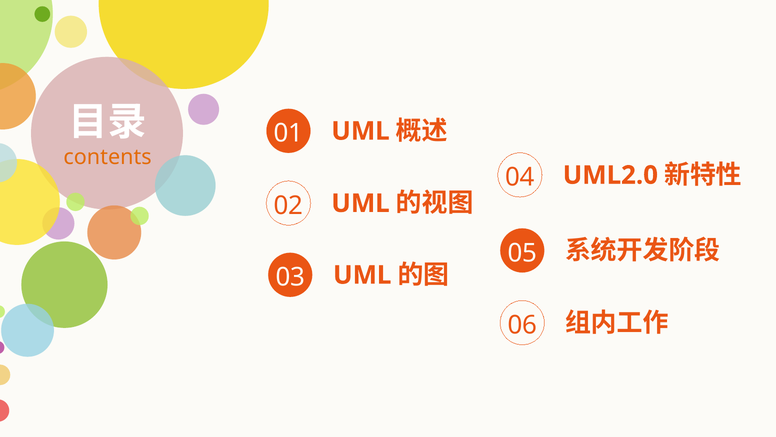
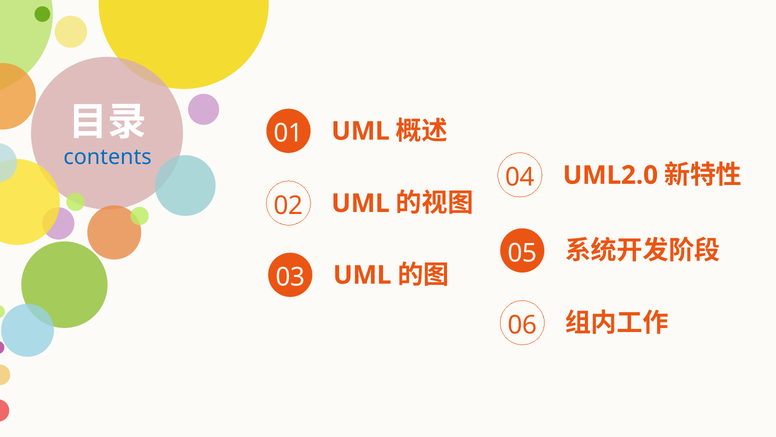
contents colour: orange -> blue (108, 157)
